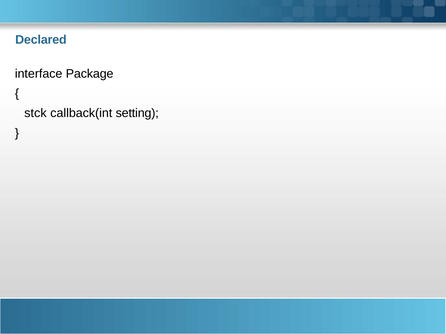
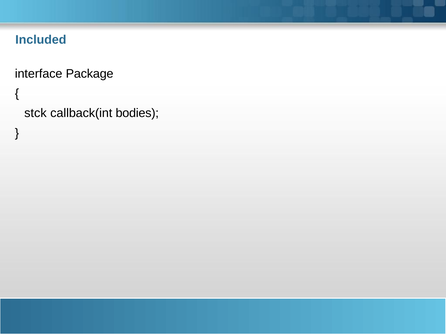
Declared: Declared -> Included (41, 40)
setting: setting -> bodies (137, 113)
